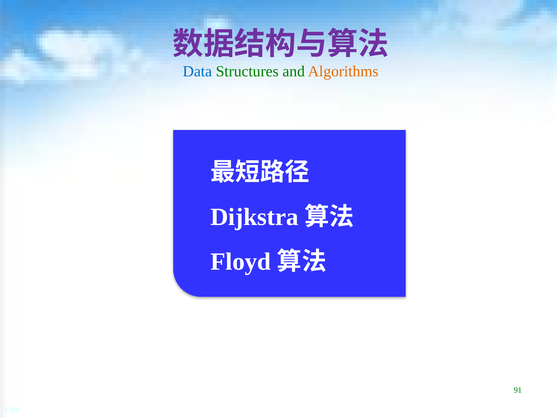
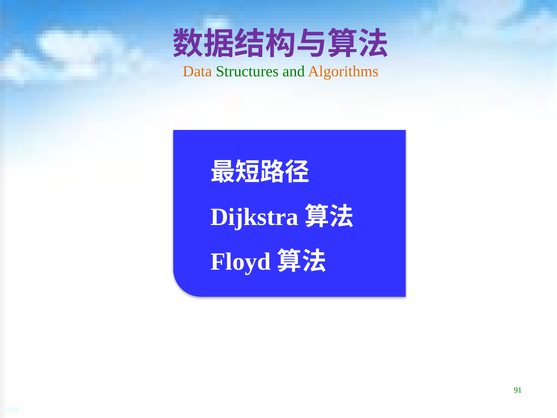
Data colour: blue -> orange (197, 71)
